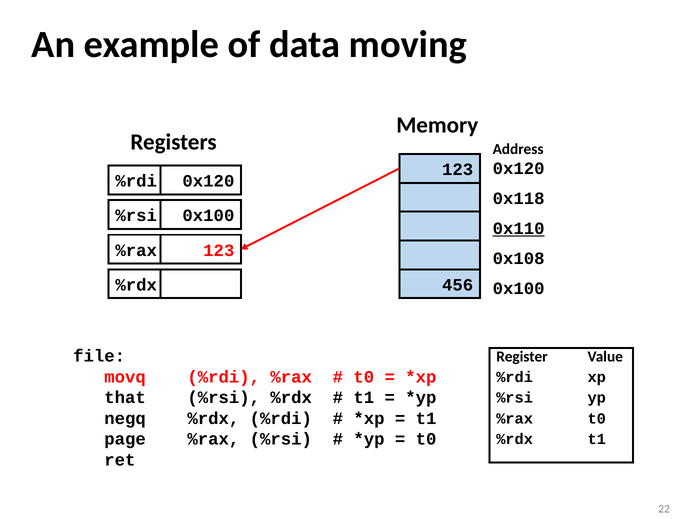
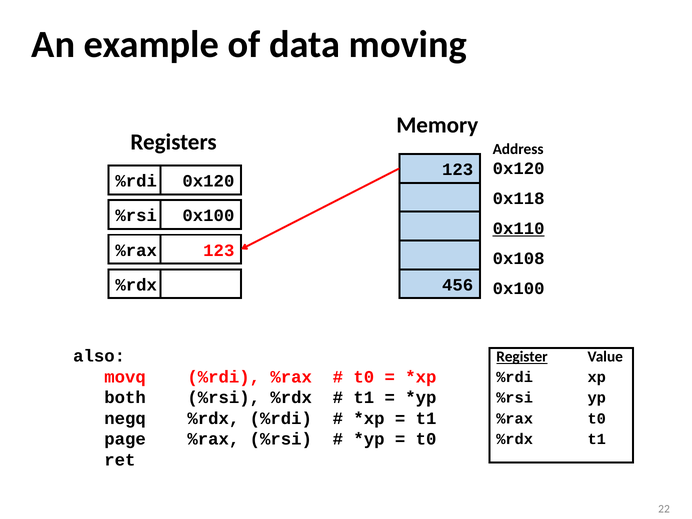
file: file -> also (99, 356)
Register underline: none -> present (522, 357)
that: that -> both (125, 398)
